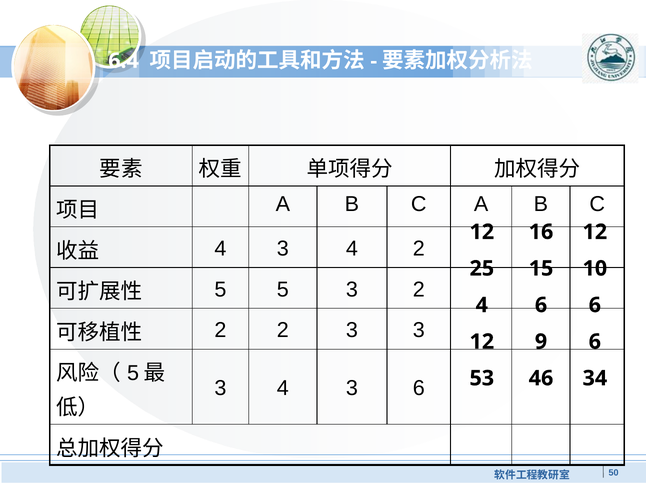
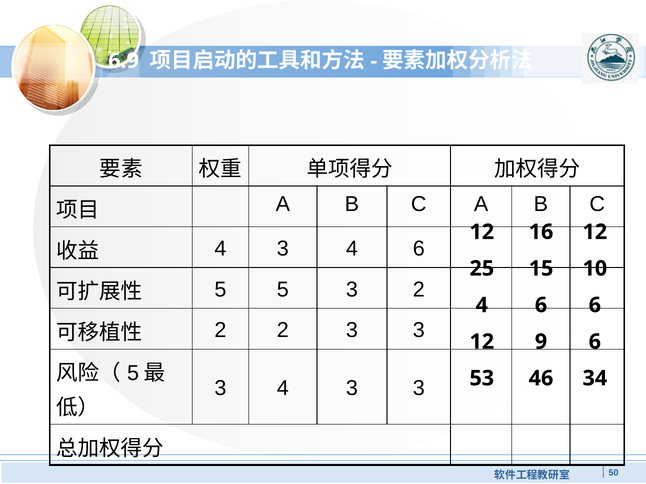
6.4: 6.4 -> 6.9 (124, 61)
4 2: 2 -> 6 (419, 249)
4 3 6: 6 -> 3 (419, 388)
